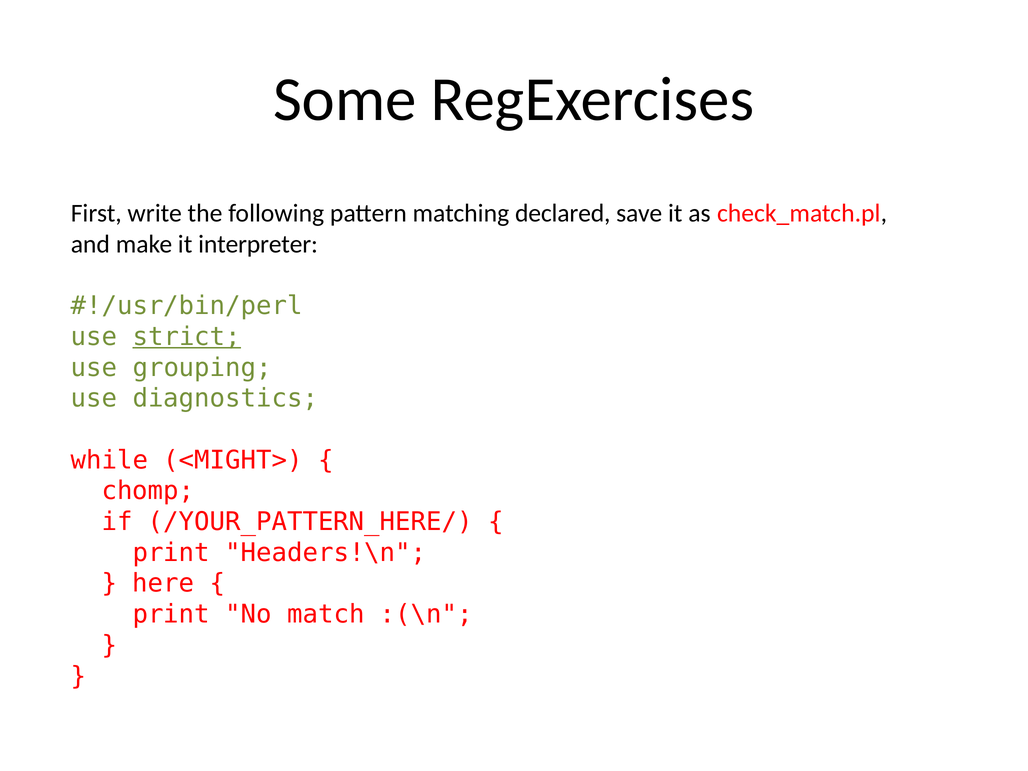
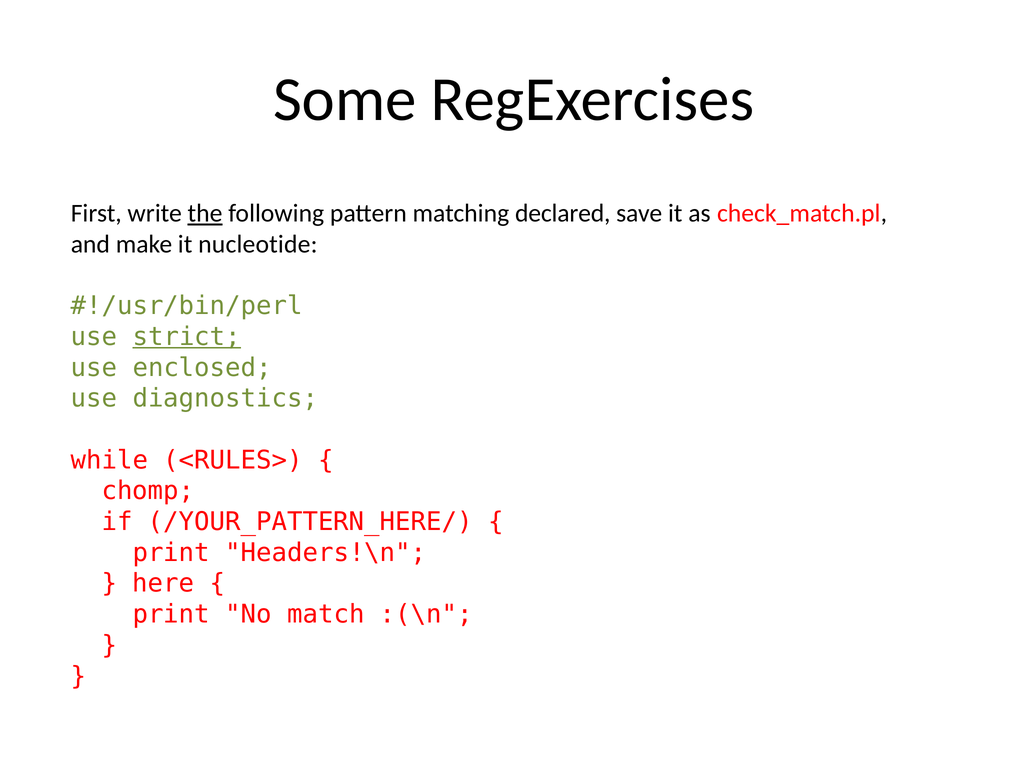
the underline: none -> present (205, 213)
interpreter: interpreter -> nucleotide (258, 244)
grouping: grouping -> enclosed (202, 368)
<MIGHT>: <MIGHT> -> <RULES> (233, 460)
